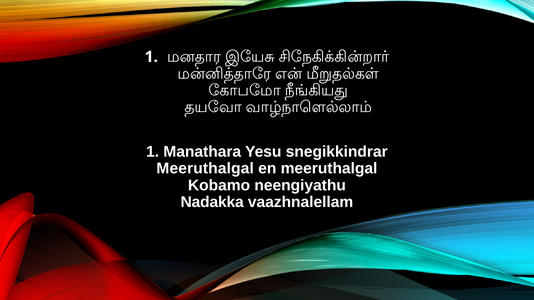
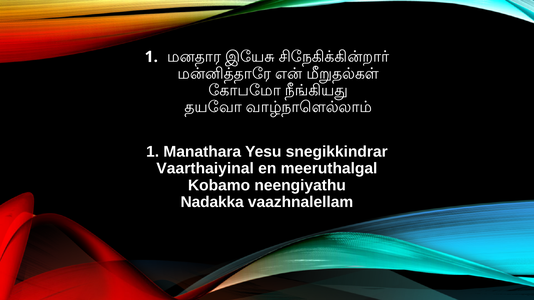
Meeruthalgal: Meeruthalgal -> Vaarthaiyinal (205, 169)
